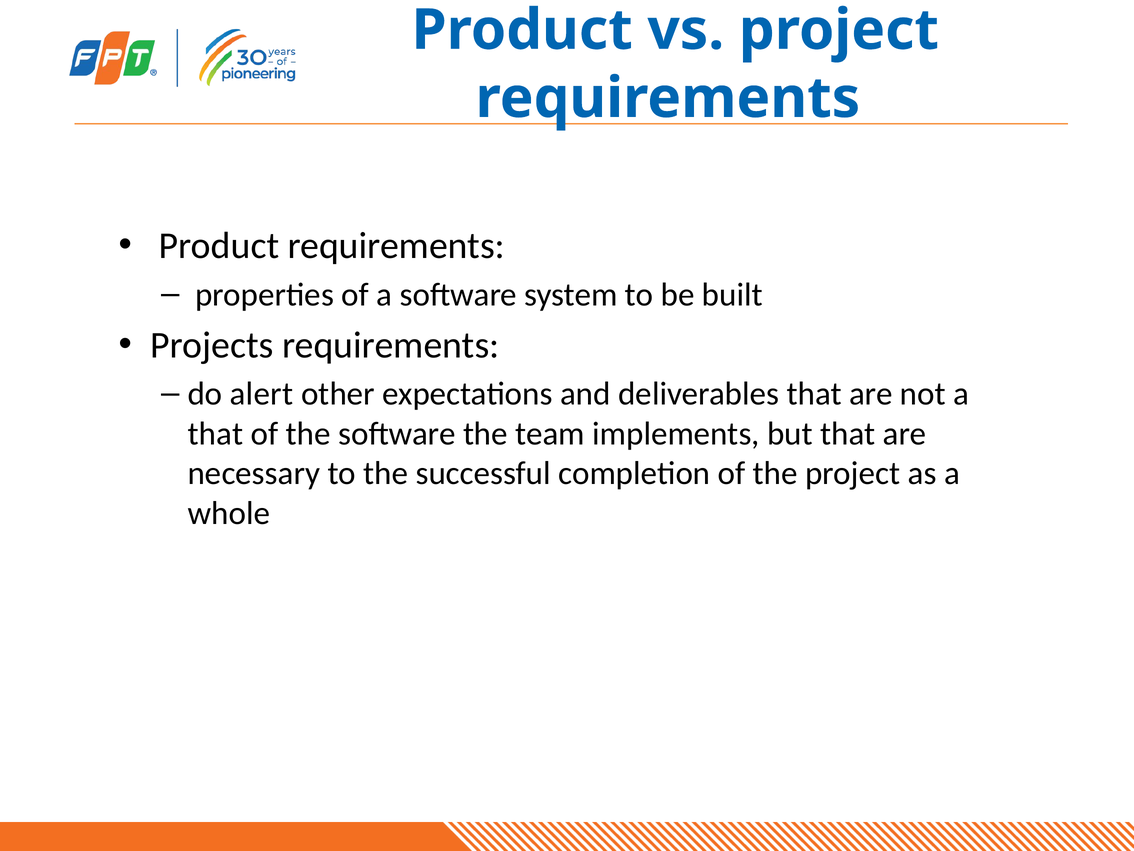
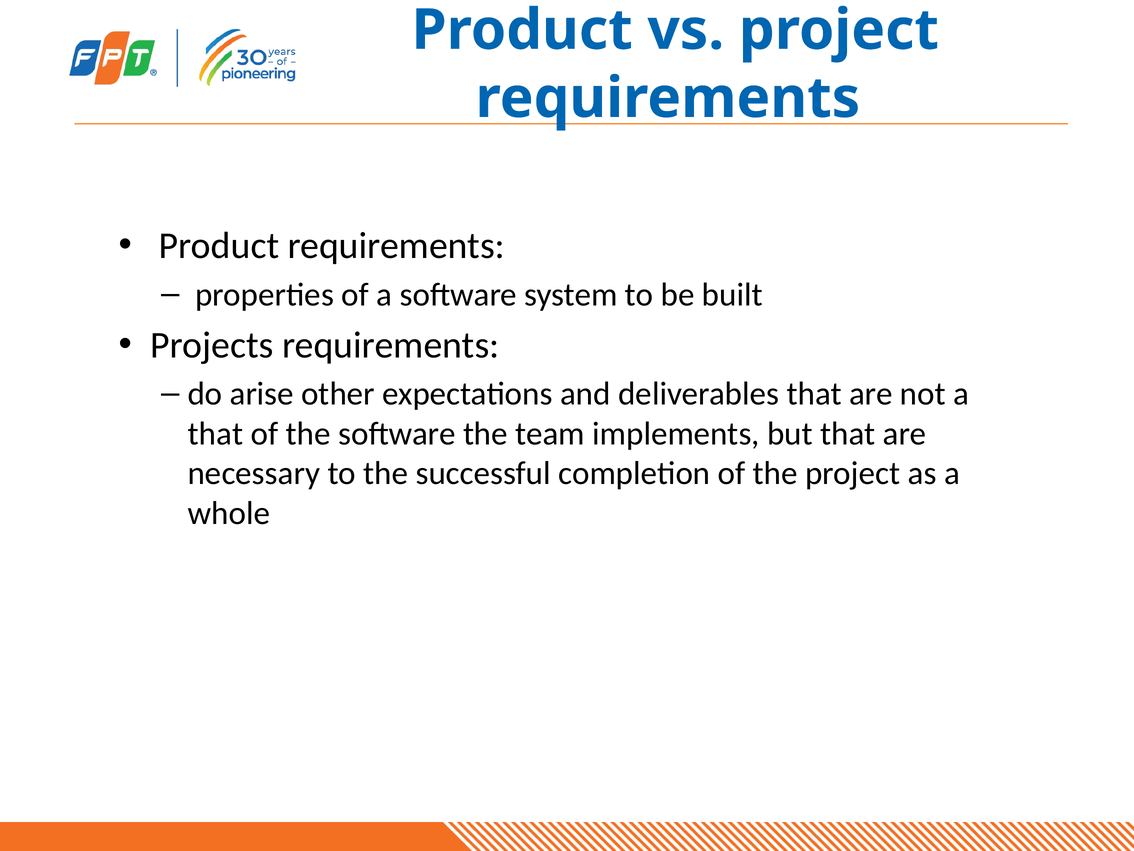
alert: alert -> arise (262, 394)
